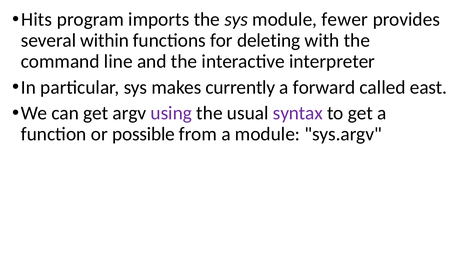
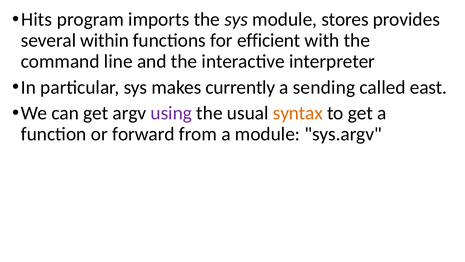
fewer: fewer -> stores (345, 20)
deleting: deleting -> efficient (269, 40)
forward: forward -> sending (324, 87)
syntax colour: purple -> orange (298, 113)
possible: possible -> forward (143, 134)
